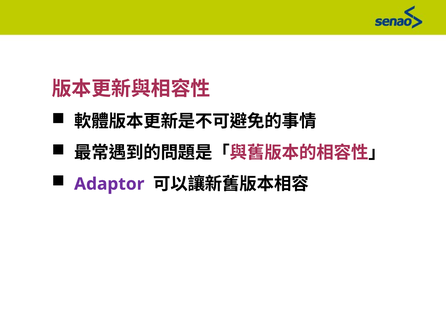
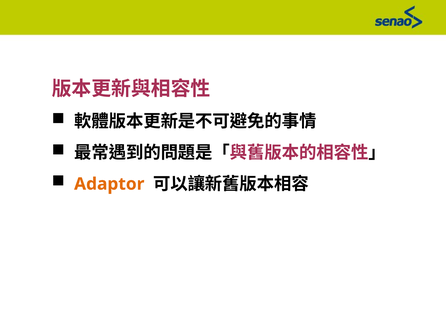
Adaptor colour: purple -> orange (109, 184)
